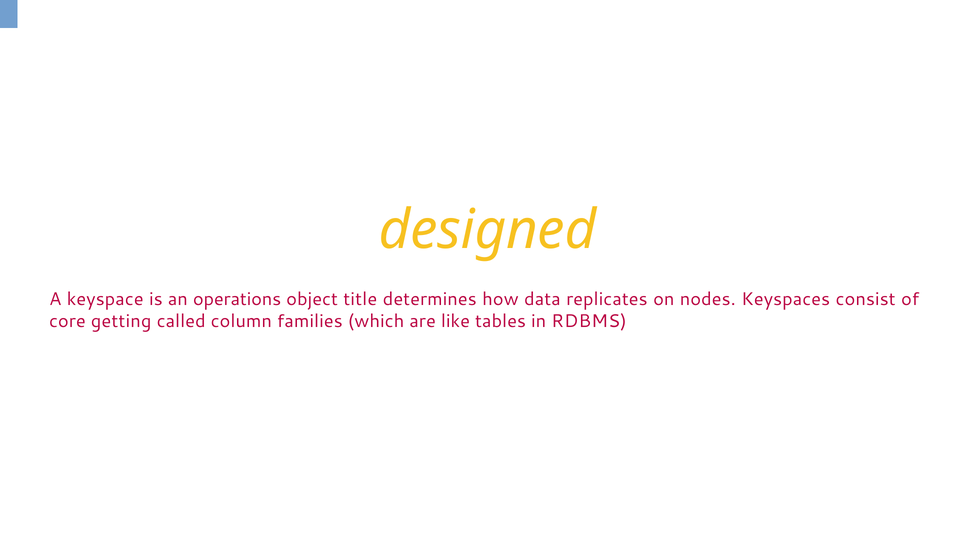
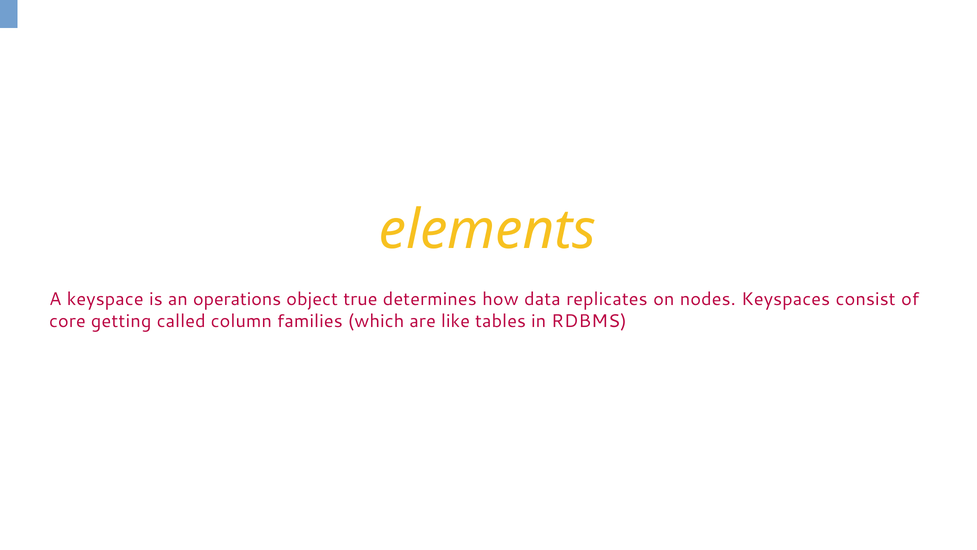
designed: designed -> elements (488, 230)
title: title -> true (360, 299)
